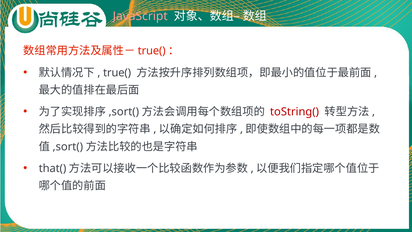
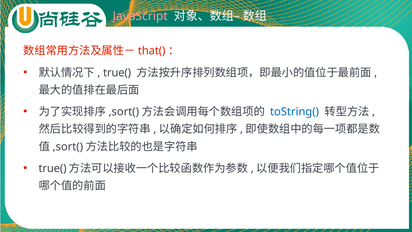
true(: true( -> that( (152, 51)
toString( colour: red -> blue (295, 112)
that(: that( -> true( (53, 168)
